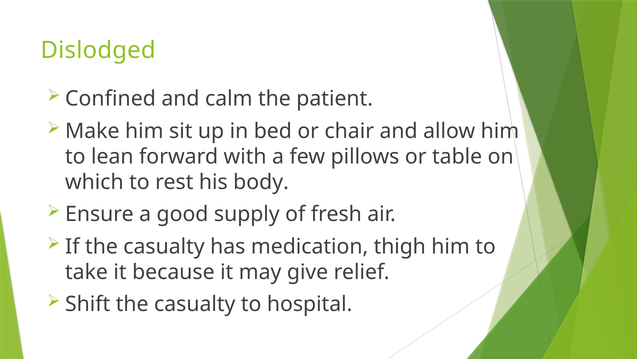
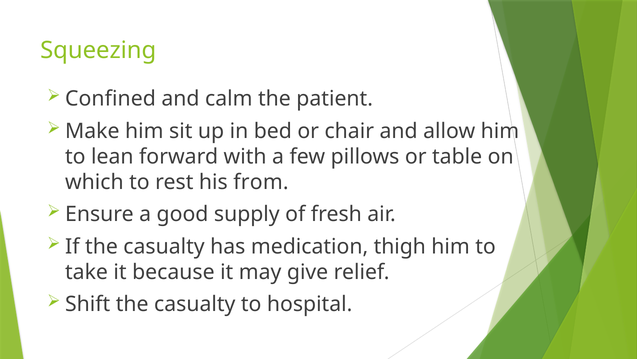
Dislodged: Dislodged -> Squeezing (98, 50)
body: body -> from (261, 182)
